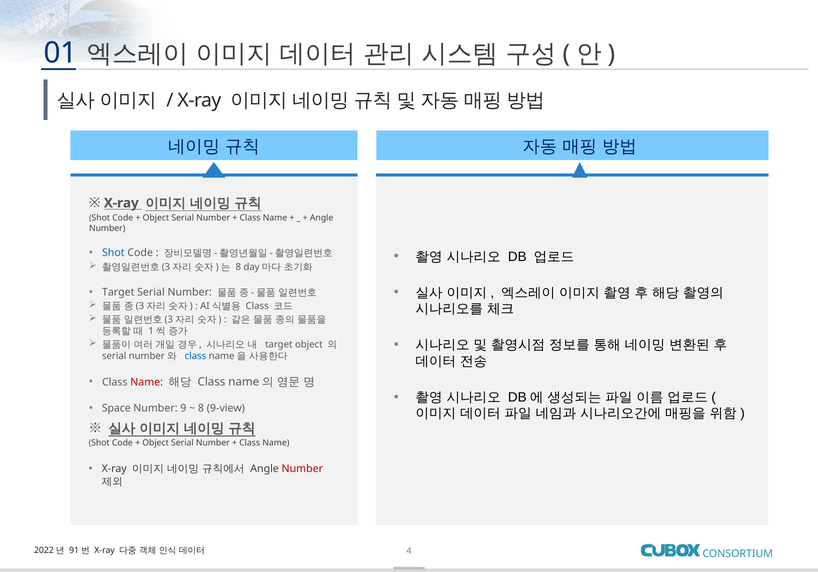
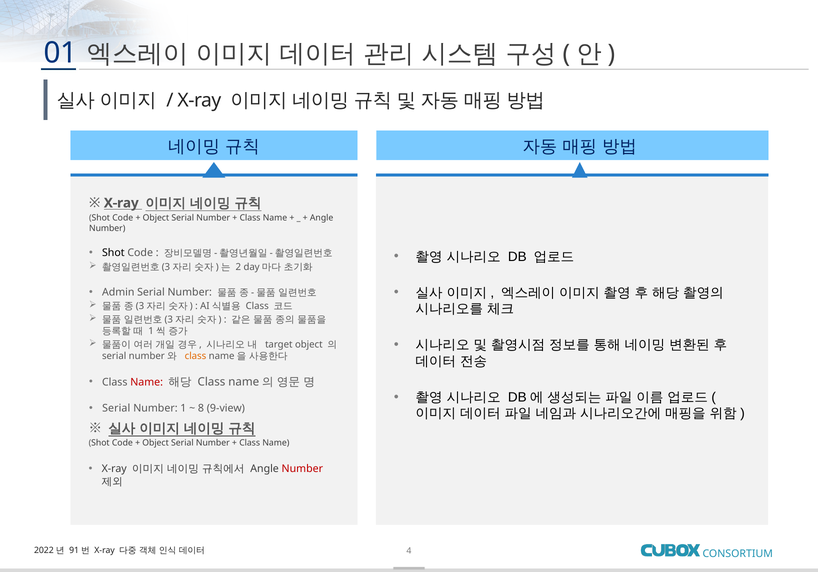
Shot colour: blue -> black (113, 253)
8: 8 -> 2 (238, 267)
Target: Target -> Admin (118, 292)
class colour: blue -> orange (195, 356)
Space: Space -> Serial (116, 409)
9: 9 -> 1 (183, 409)
